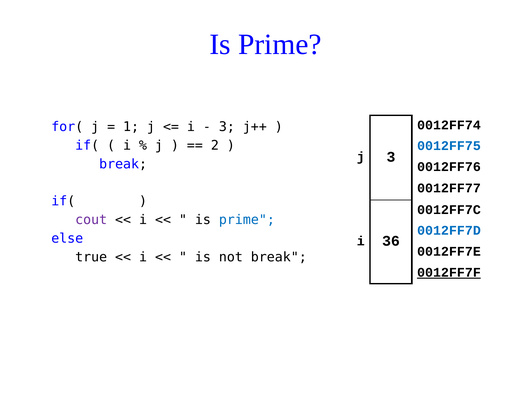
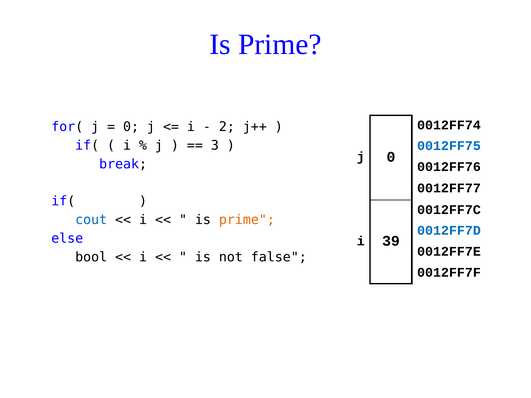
1: 1 -> 0 (131, 127)
3: 3 -> 2 (227, 127)
2: 2 -> 3 (215, 146)
j 3: 3 -> 0 (391, 157)
cout colour: purple -> blue (91, 220)
prime colour: blue -> orange (247, 220)
36: 36 -> 39 (391, 241)
true: true -> bool (91, 257)
not break: break -> false (279, 257)
0012FF7F underline: present -> none (449, 273)
